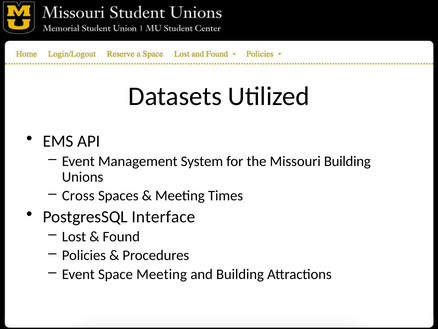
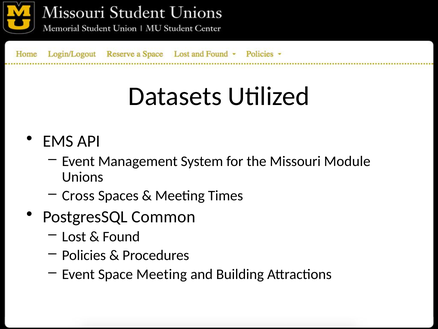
Missouri Building: Building -> Module (347, 161)
Interface: Interface -> Common (163, 216)
